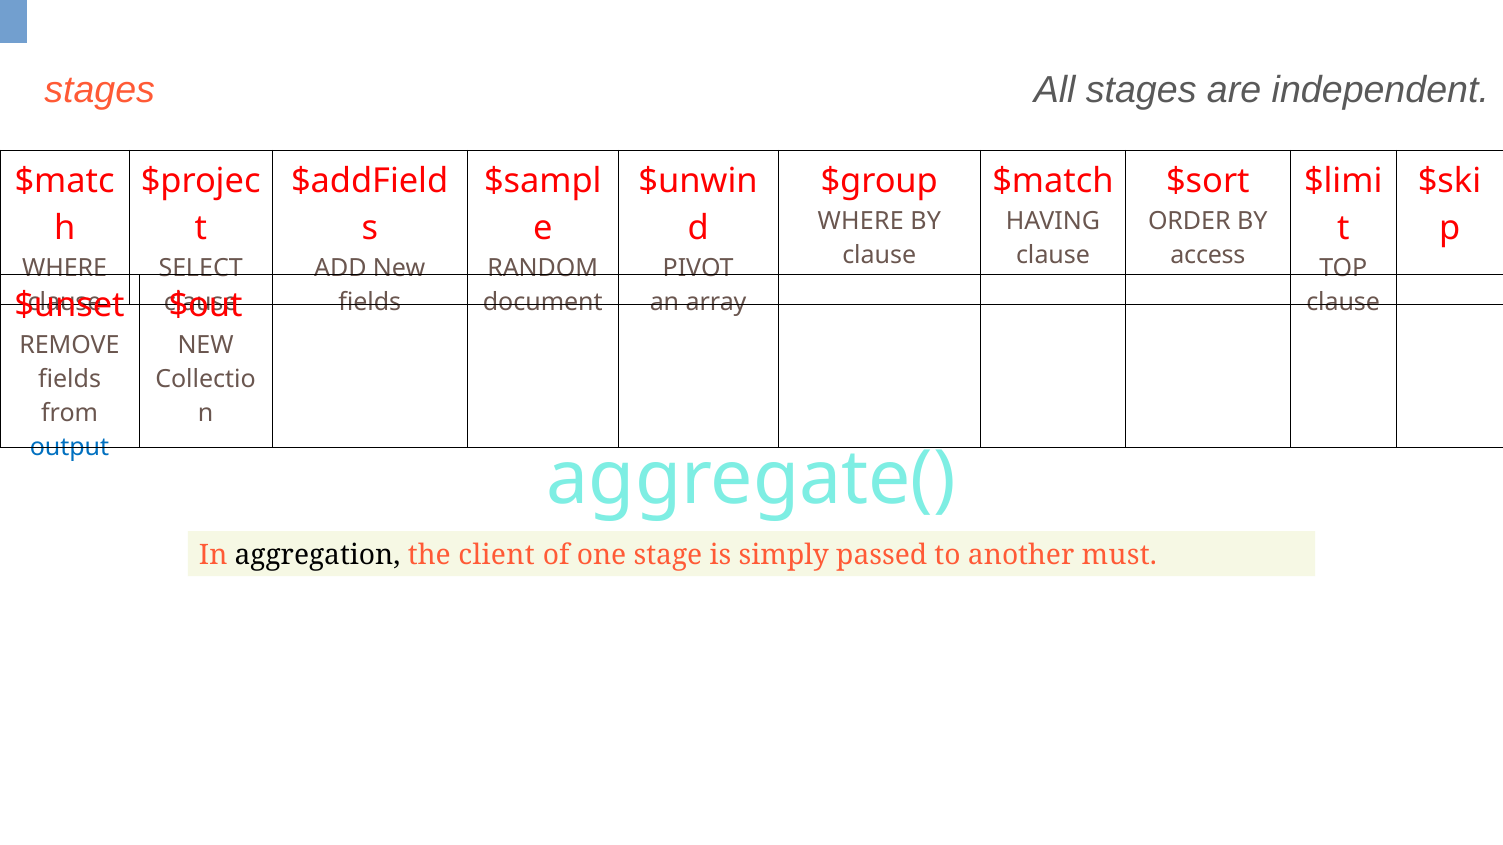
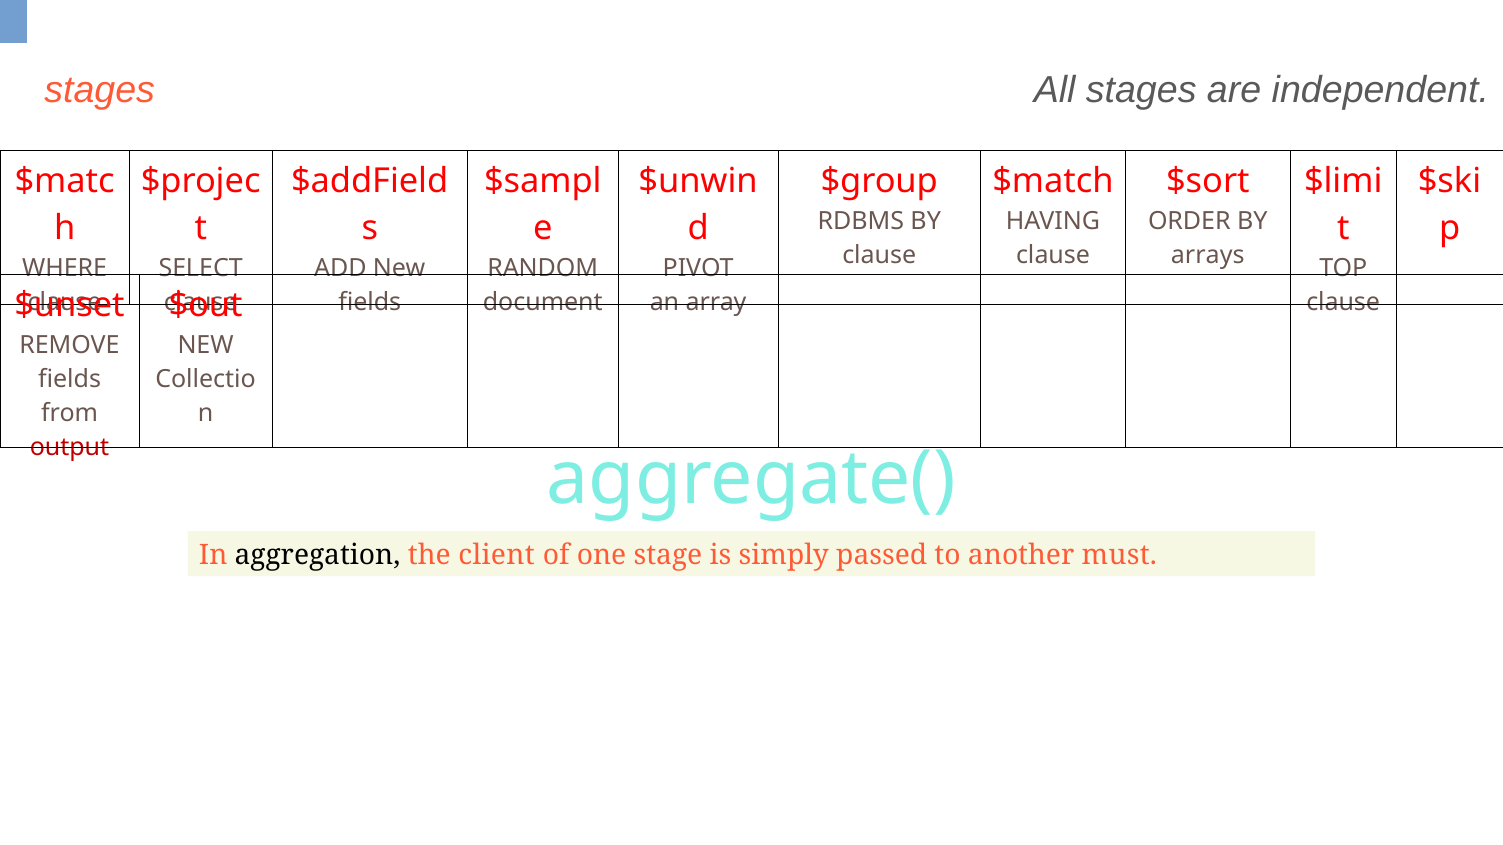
WHERE: WHERE -> RDBMS (861, 221)
access: access -> arrays (1208, 255)
output colour: blue -> red (70, 448)
